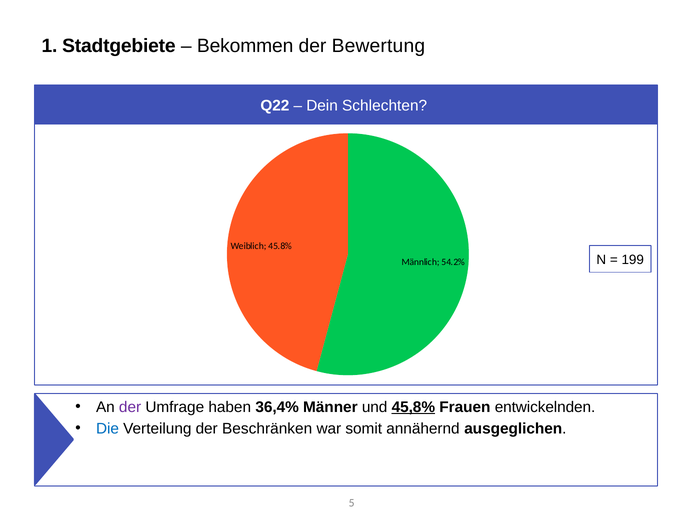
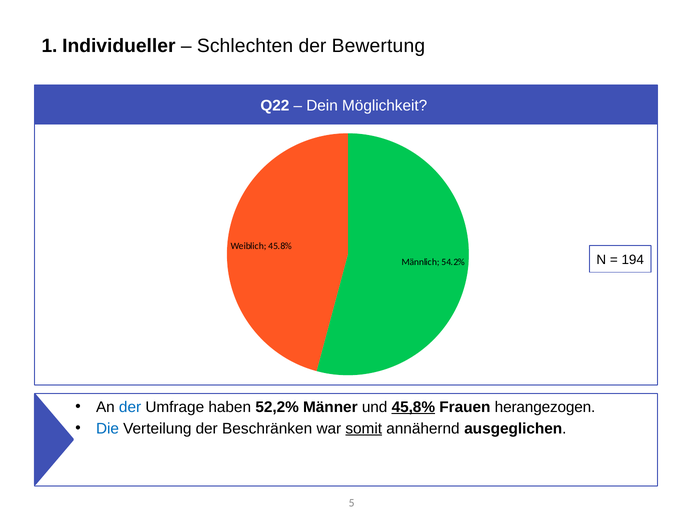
Stadtgebiete: Stadtgebiete -> Individueller (119, 46)
Bekommen: Bekommen -> Schlechten (245, 46)
Schlechten: Schlechten -> Möglichkeit (385, 106)
199: 199 -> 194 (633, 260)
der colour: purple -> blue (130, 407)
36,4%: 36,4% -> 52,2% (277, 407)
entwickelnden: entwickelnden -> herangezogen (545, 407)
somit underline: none -> present (364, 429)
